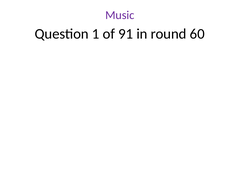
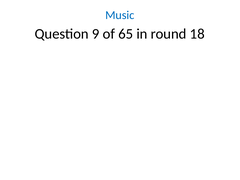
Music colour: purple -> blue (120, 15)
1: 1 -> 9 (96, 34)
91: 91 -> 65 (126, 34)
60: 60 -> 18 (197, 34)
